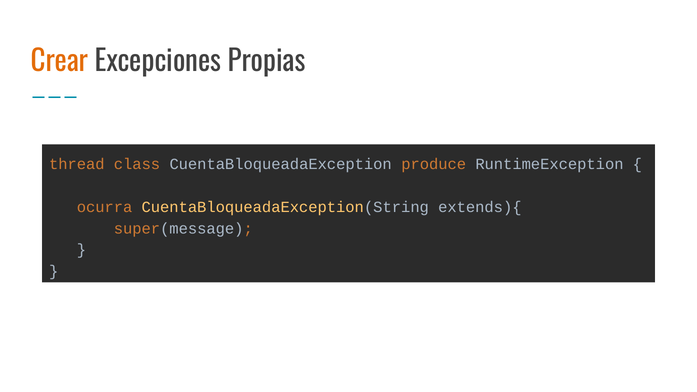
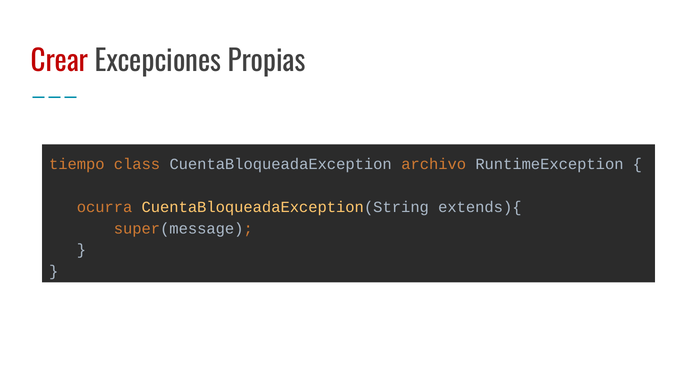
Crear colour: orange -> red (60, 62)
thread: thread -> tiempo (77, 164)
produce: produce -> archivo (434, 164)
